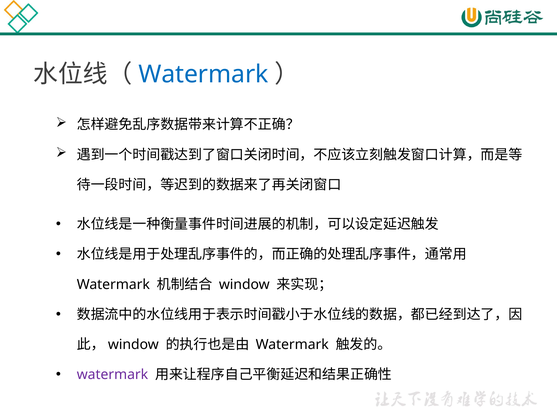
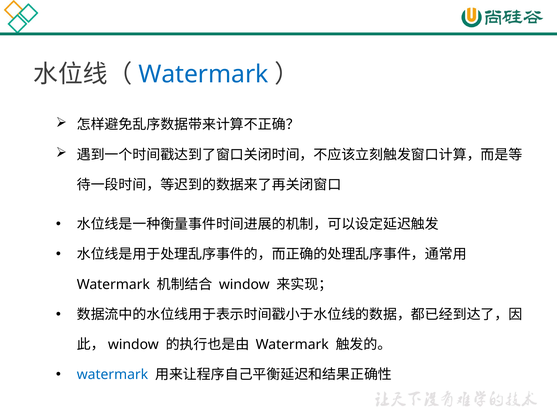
watermark colour: purple -> blue (112, 374)
